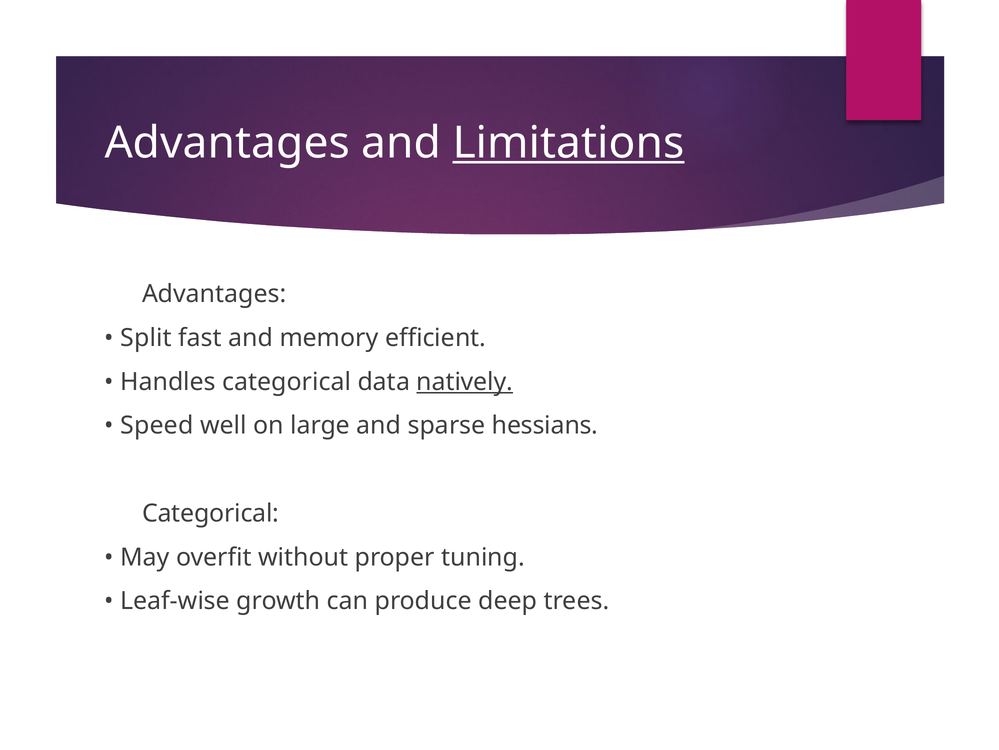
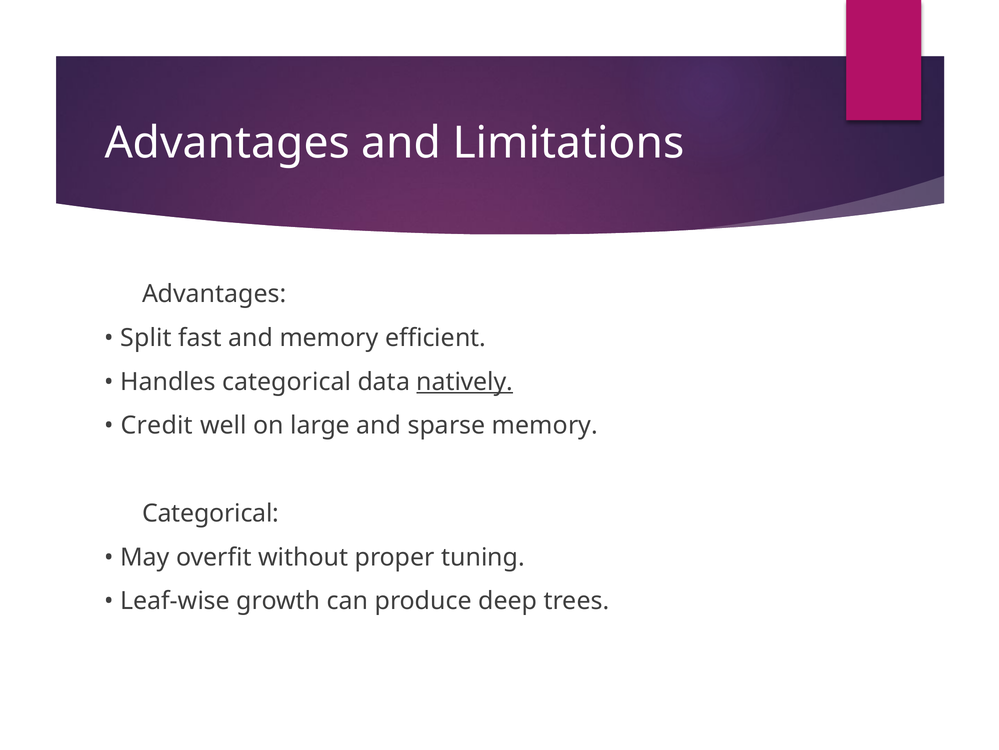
Limitations underline: present -> none (568, 143)
Speed: Speed -> Credit (157, 425)
sparse hessians: hessians -> memory (545, 425)
